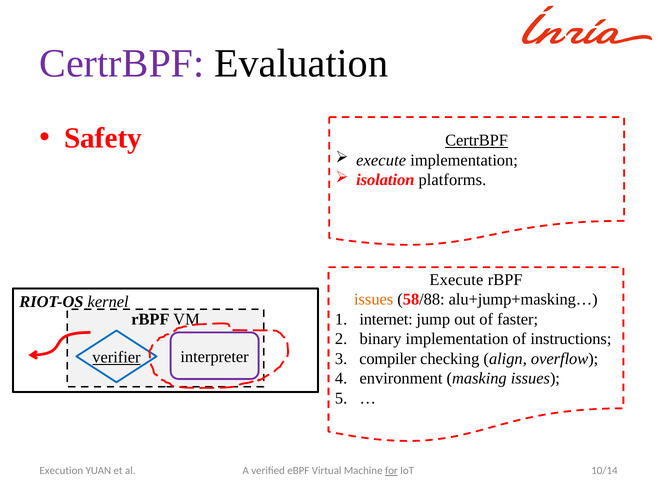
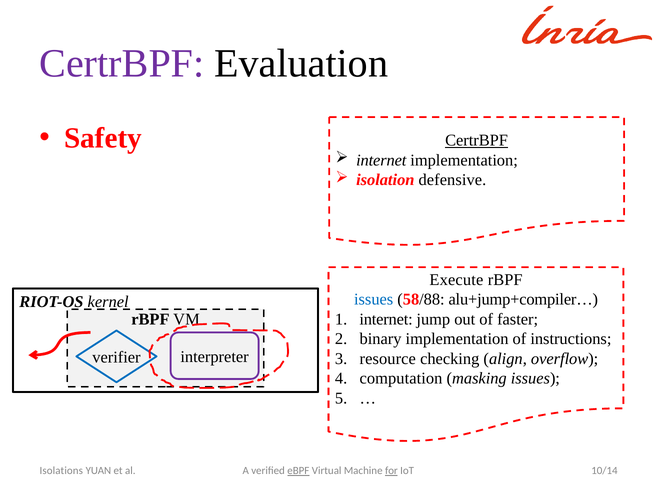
execute: execute -> internet (381, 160)
platforms: platforms -> defensive (452, 180)
issues colour: orange -> blue (374, 299)
alu+jump+masking…: alu+jump+masking… -> alu+jump+compiler… (523, 299)
verifier underline: present -> none (116, 357)
compiler: compiler -> resource (388, 358)
environment: environment -> computation (401, 378)
Execution: Execution -> Isolations (61, 471)
eBPF underline: none -> present (298, 471)
